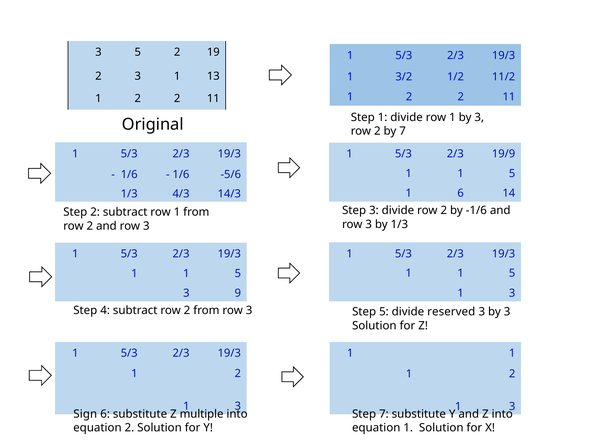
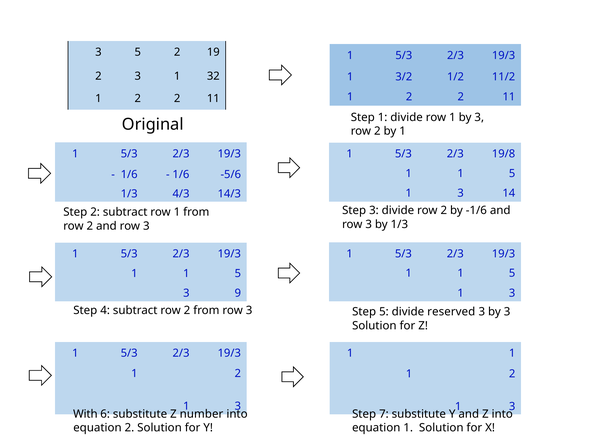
13: 13 -> 32 (213, 76)
by 7: 7 -> 1 (403, 131)
19/9: 19/9 -> 19/8 (504, 154)
6: 6 -> 3 (461, 193)
Sign: Sign -> With (85, 413)
multiple: multiple -> number (201, 413)
